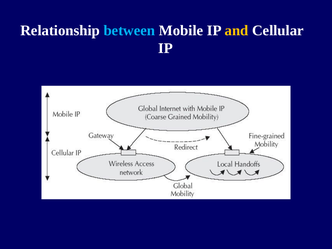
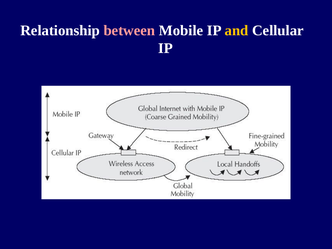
between colour: light blue -> pink (129, 30)
